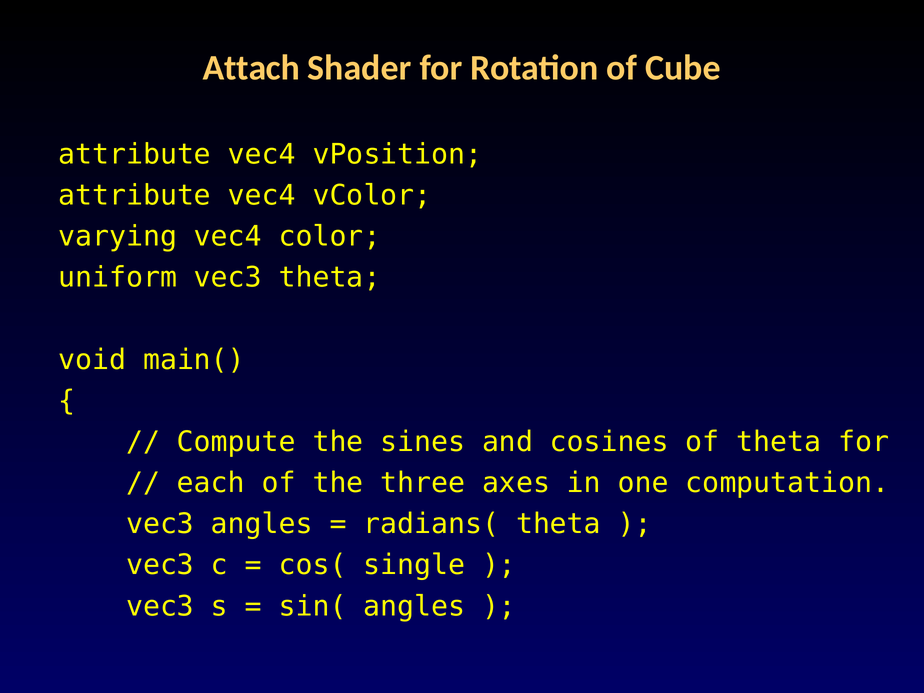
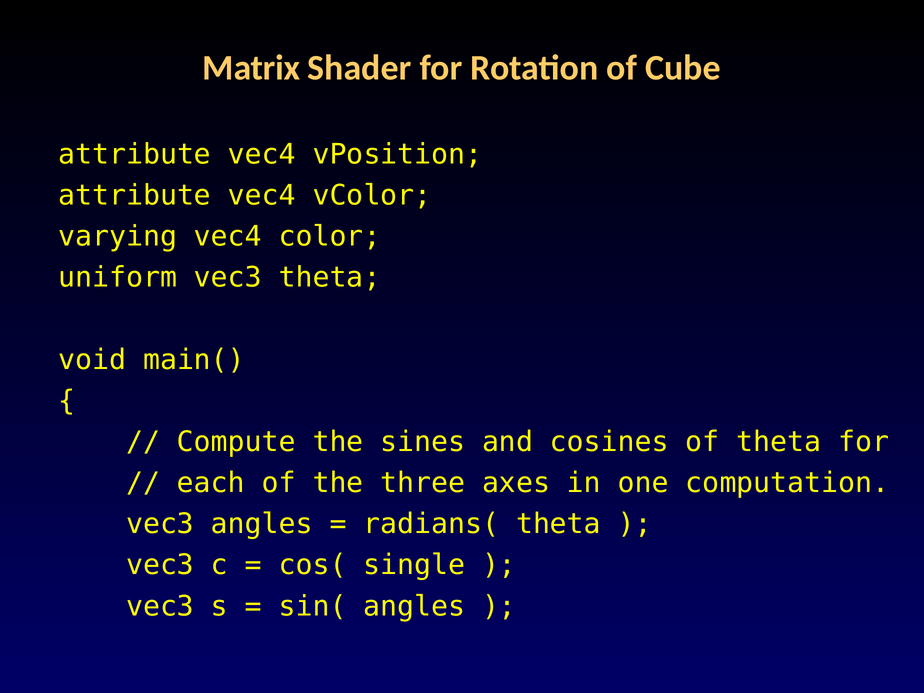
Attach: Attach -> Matrix (251, 68)
